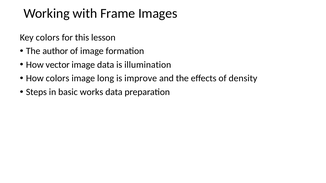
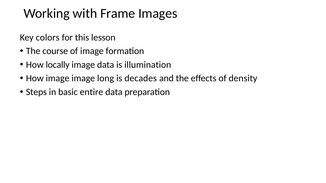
author: author -> course (55, 51)
vector: vector -> locally (58, 65)
How colors: colors -> image (58, 79)
improve: improve -> decades (141, 79)
works: works -> entire (91, 92)
